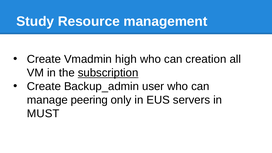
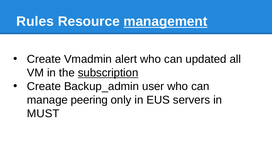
Study: Study -> Rules (35, 21)
management underline: none -> present (165, 21)
high: high -> alert (126, 59)
creation: creation -> updated (206, 59)
